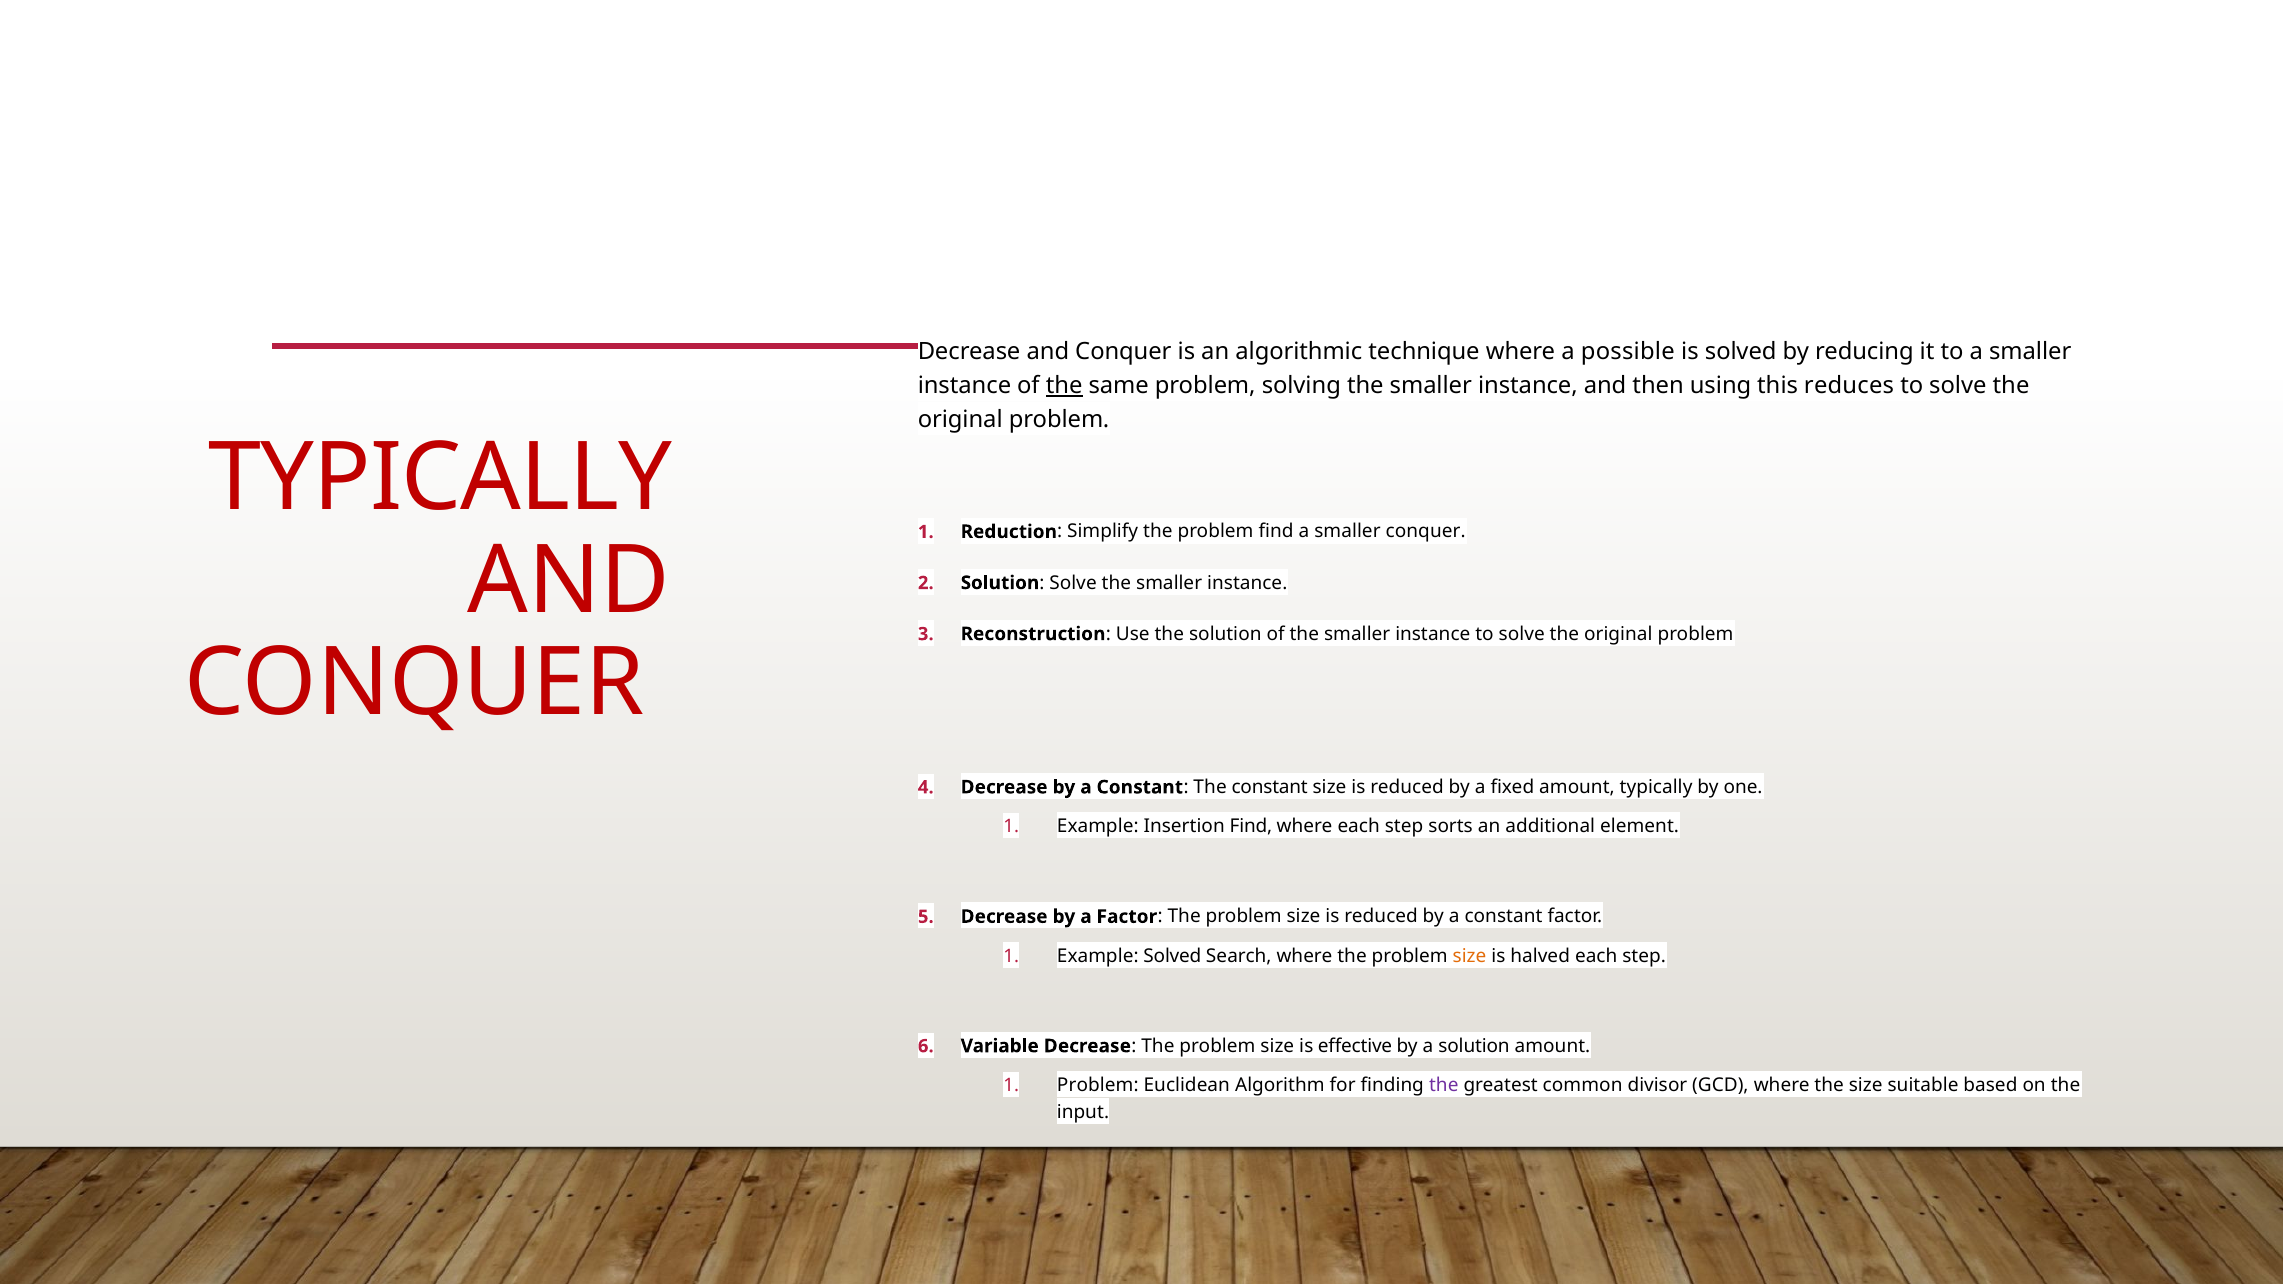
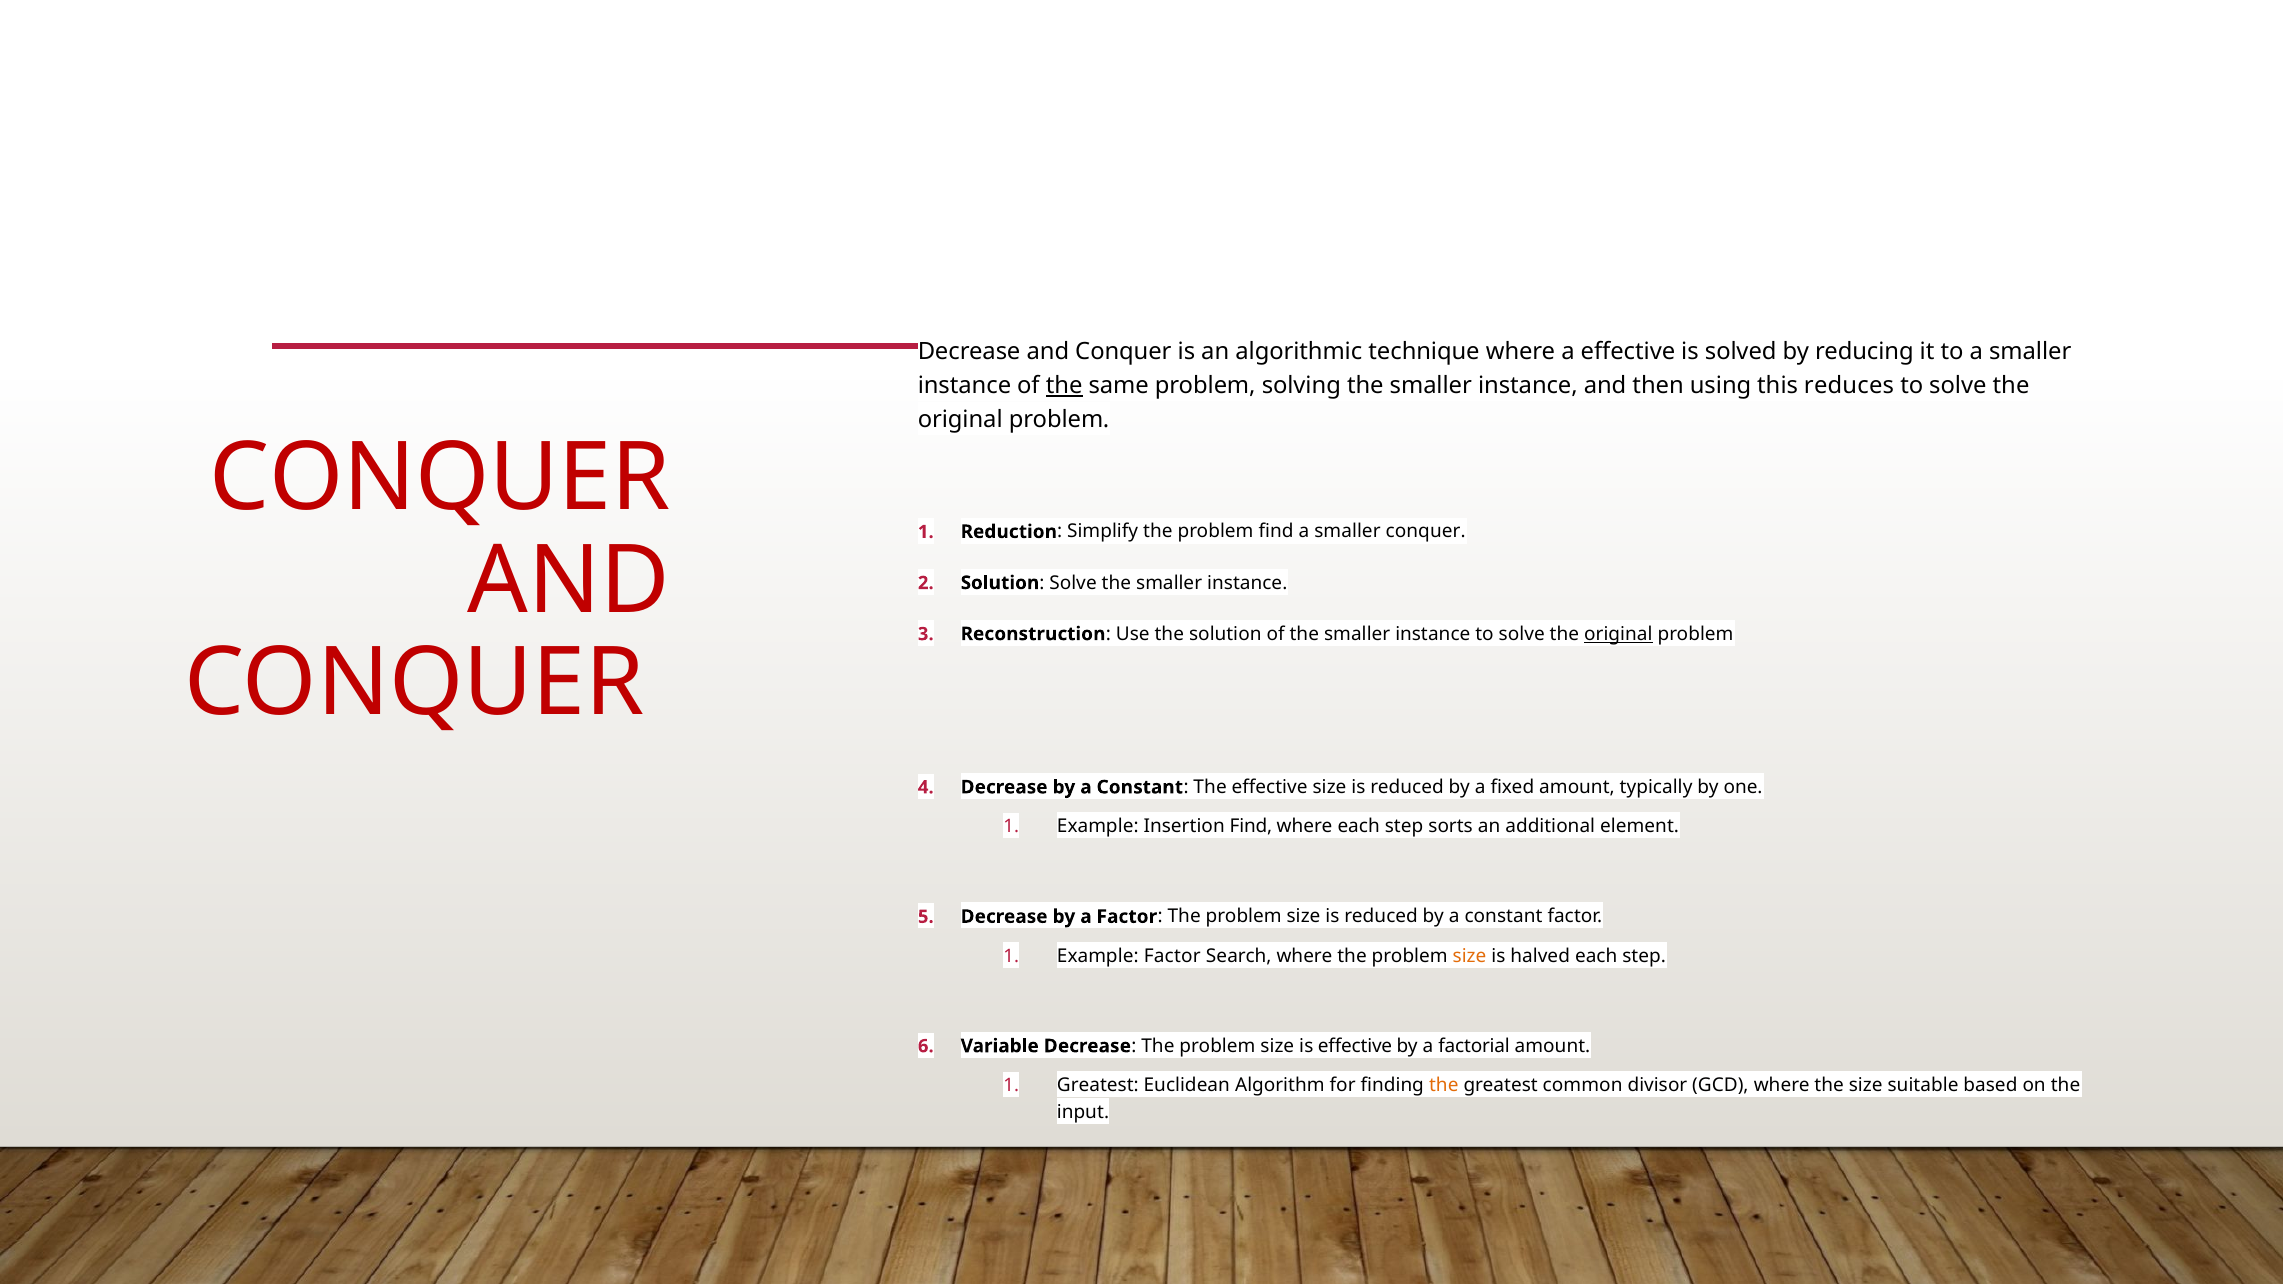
a possible: possible -> effective (1628, 352)
TYPICALLY: TYPICALLY -> CONQUER (440, 478)
original underline: none -> present (1618, 634)
The constant: constant -> effective (1270, 787)
Example Solved: Solved -> Factor (1172, 956)
a solution: solution -> factorial (1474, 1046)
Problem: Problem -> Greatest (1098, 1085)
the colour: purple -> orange (1444, 1085)
